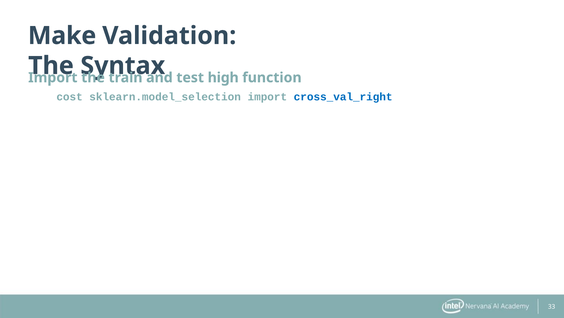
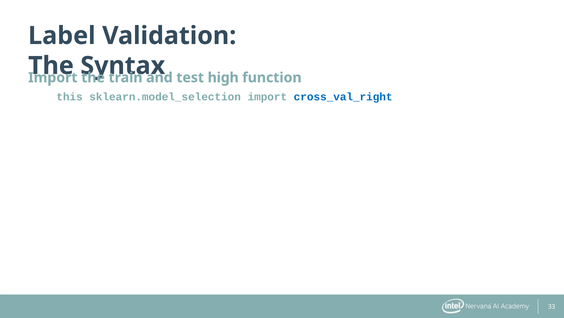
Make: Make -> Label (62, 36)
cost: cost -> this (70, 97)
